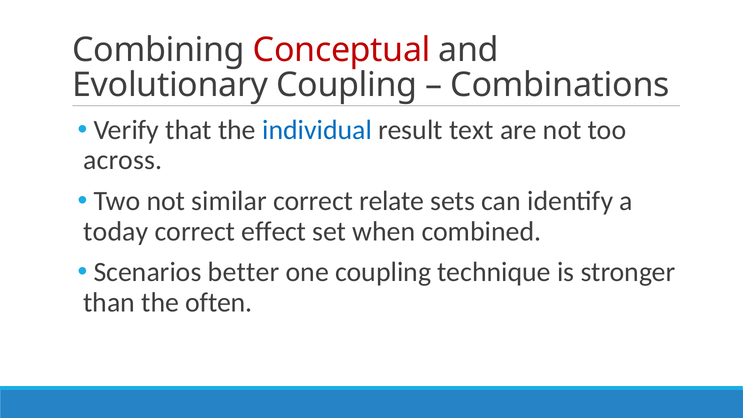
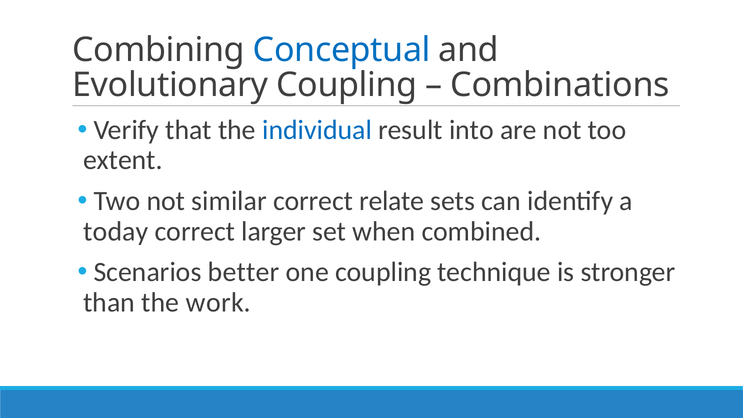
Conceptual colour: red -> blue (342, 50)
text: text -> into (471, 130)
across: across -> extent (123, 160)
effect: effect -> larger (274, 231)
often: often -> work (218, 302)
